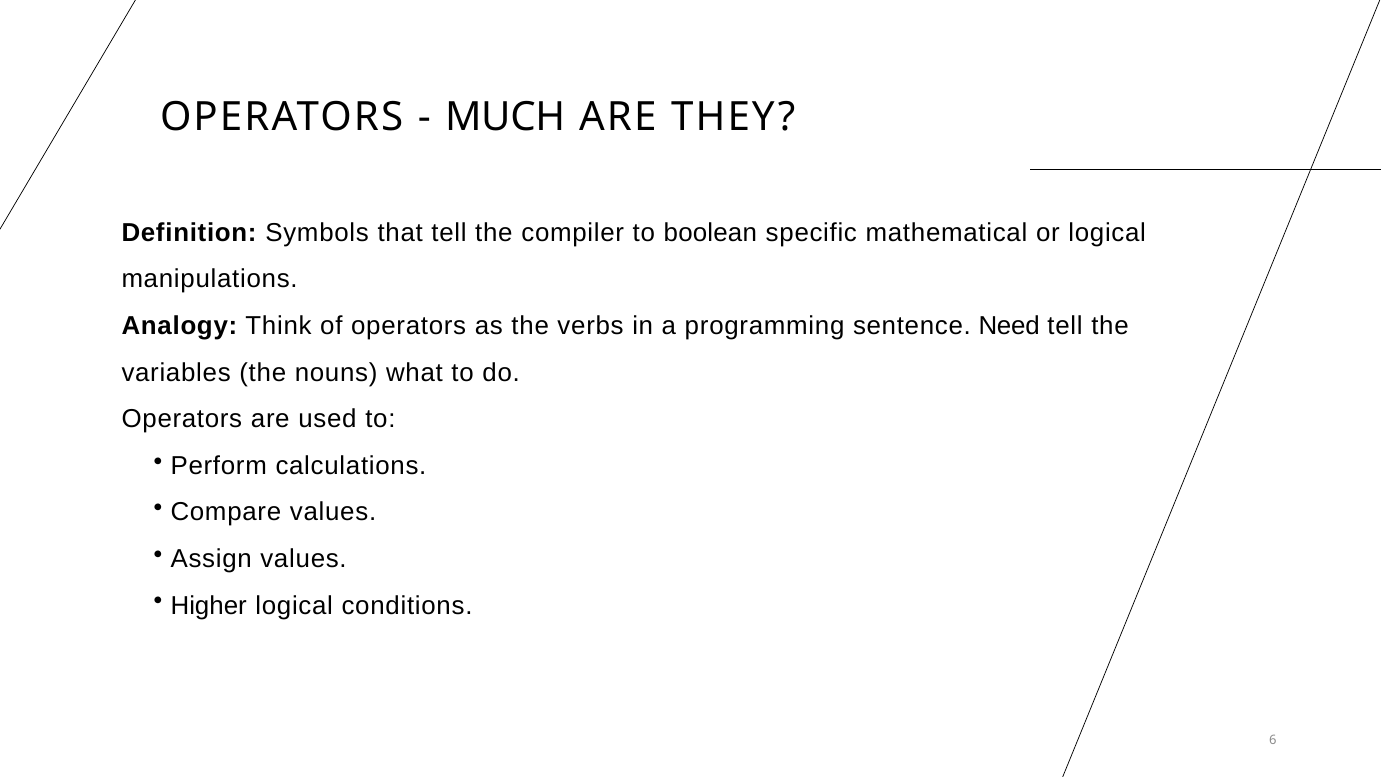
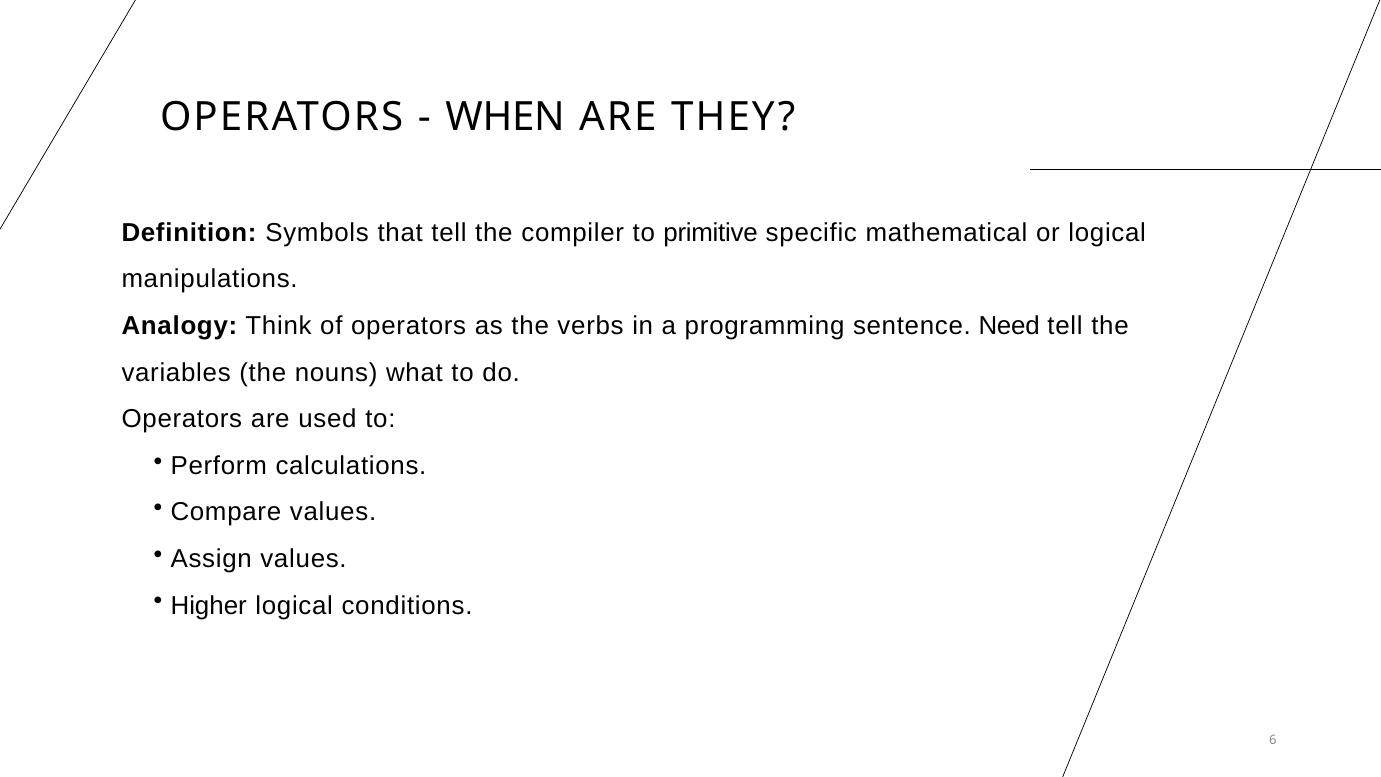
MUCH: MUCH -> WHEN (505, 117)
boolean: boolean -> primitive (711, 233)
